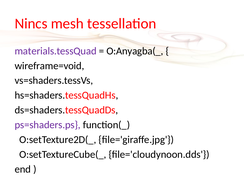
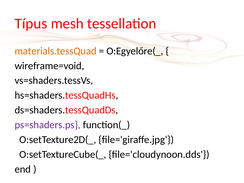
Nincs: Nincs -> Típus (31, 24)
materials.tessQuad colour: purple -> orange (56, 51)
O:Anyagba(_: O:Anyagba(_ -> O:Egyelőre(_ (135, 51)
